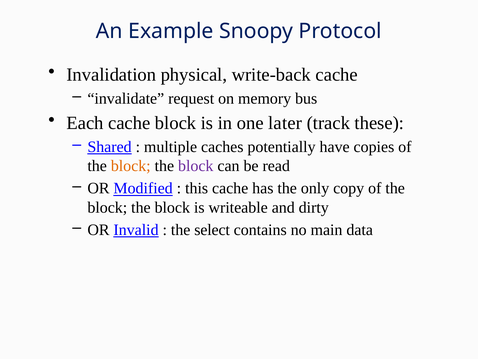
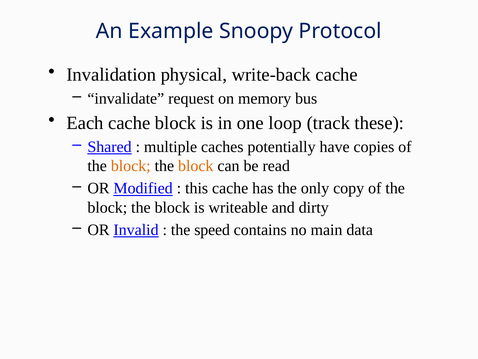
later: later -> loop (285, 123)
block colour: purple -> orange (196, 166)
select: select -> speed (212, 230)
